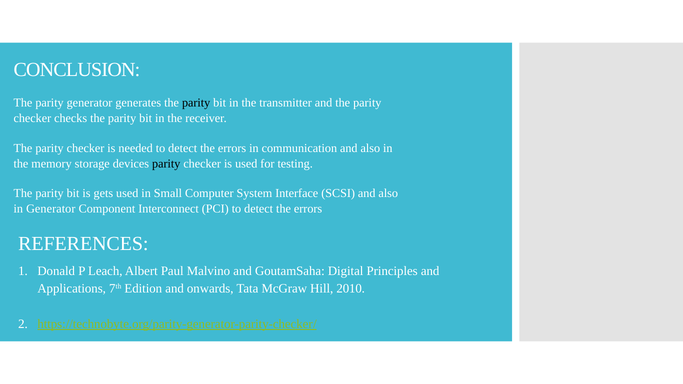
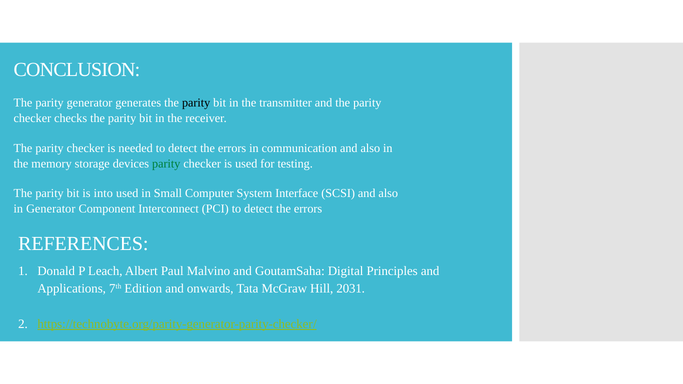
parity colour: black -> green (166, 164)
gets: gets -> into (103, 193)
2010: 2010 -> 2031 (351, 289)
